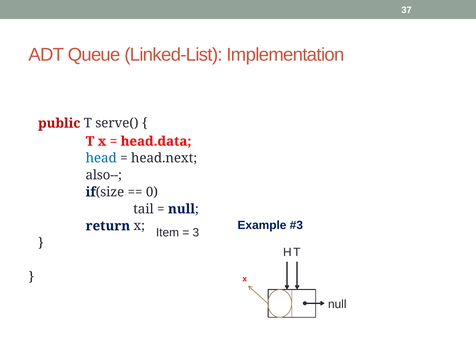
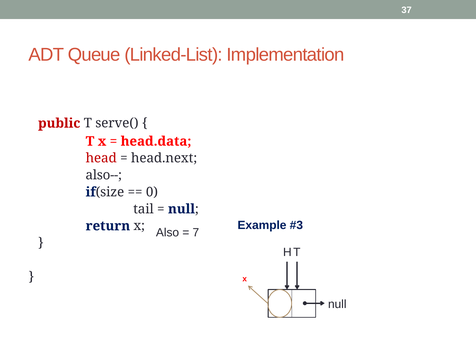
head colour: blue -> red (101, 158)
Item: Item -> Also (168, 232)
3: 3 -> 7 (196, 232)
